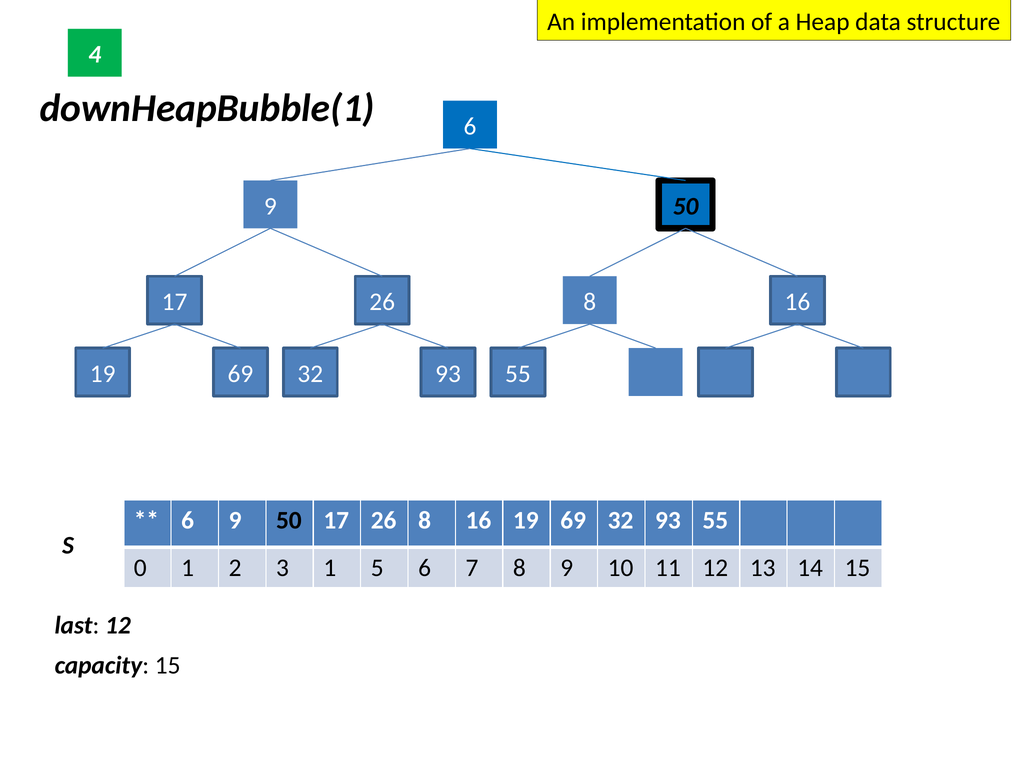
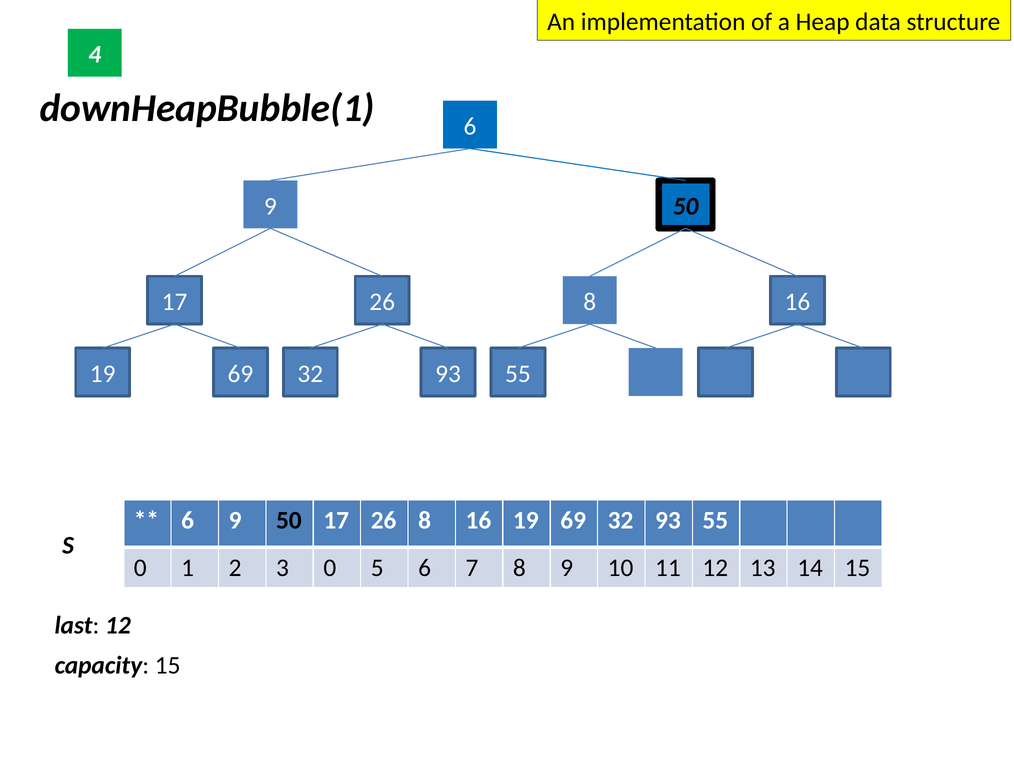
3 1: 1 -> 0 (330, 568)
